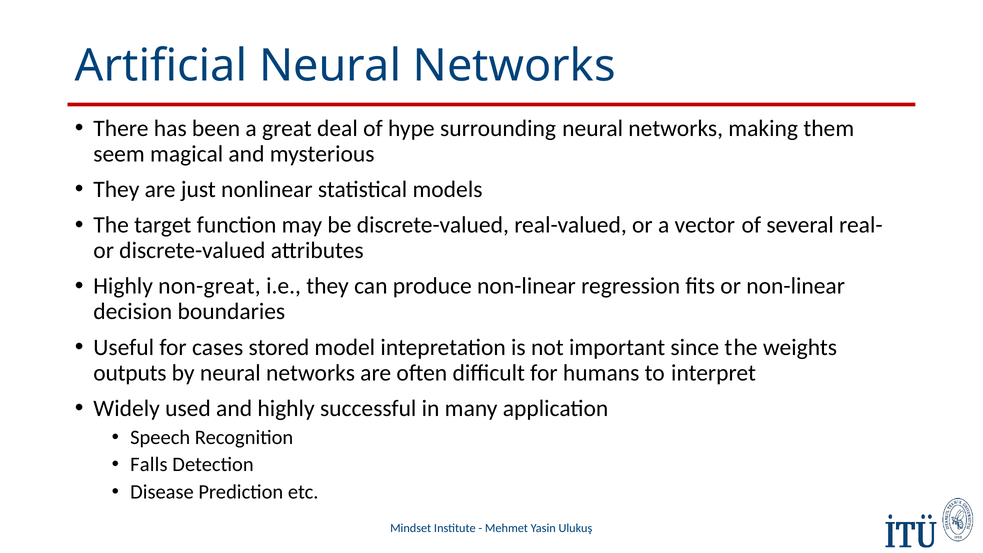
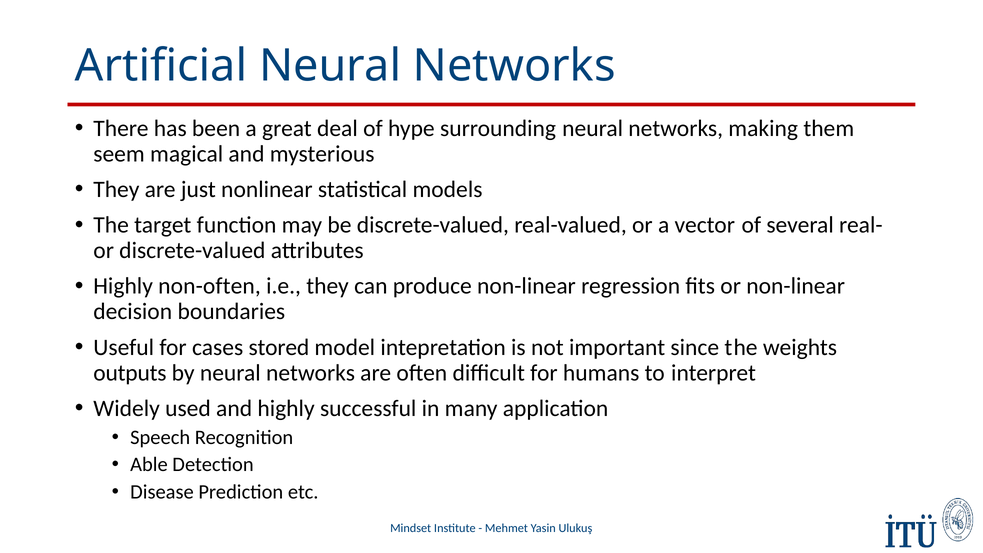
non-great: non-great -> non-often (210, 286)
Falls: Falls -> Able (149, 464)
